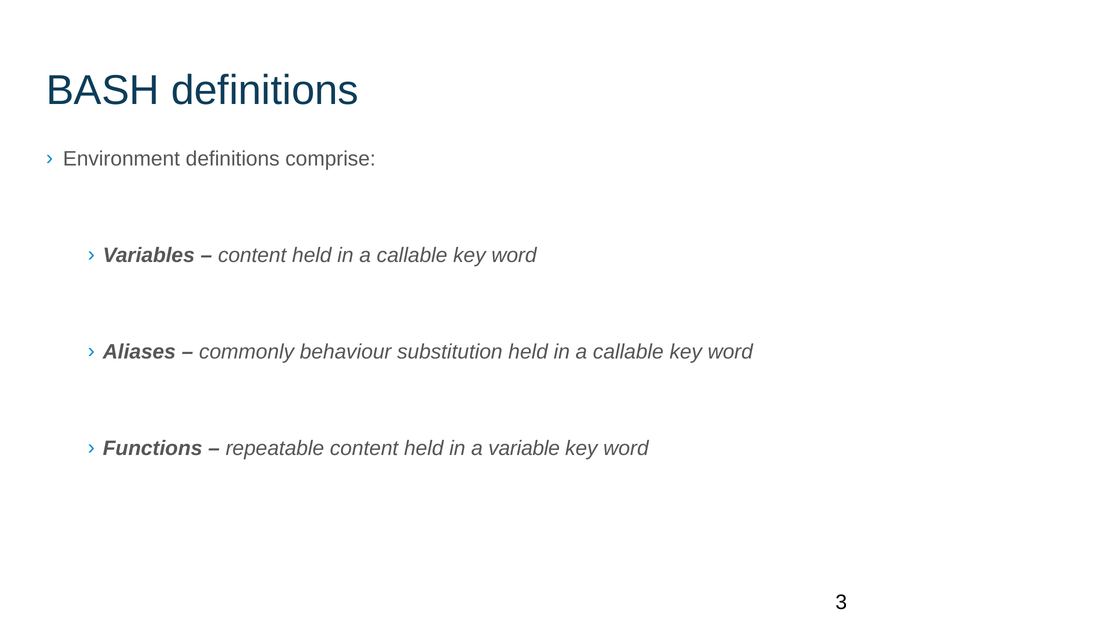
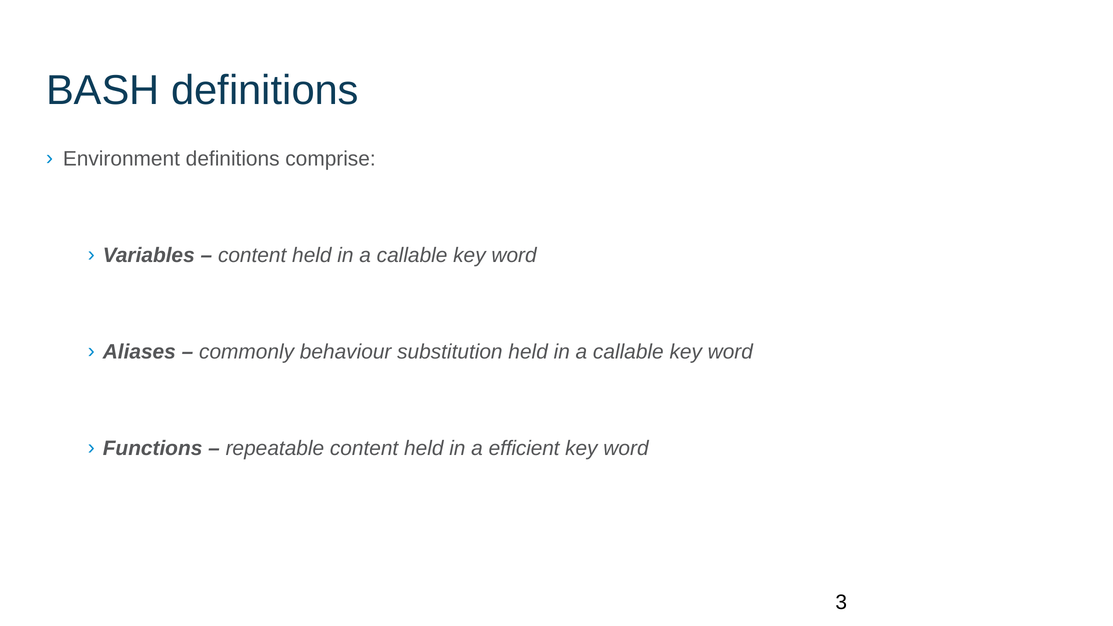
variable: variable -> efficient (524, 449)
